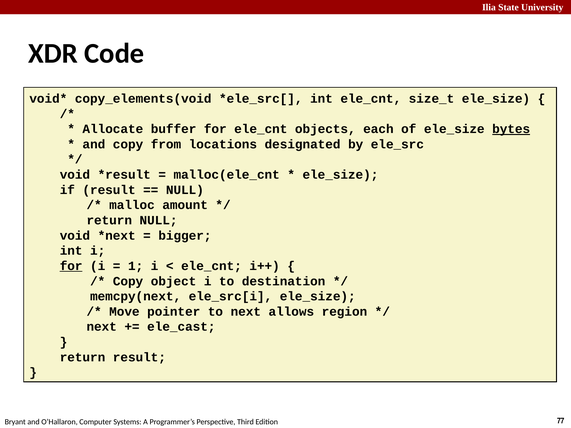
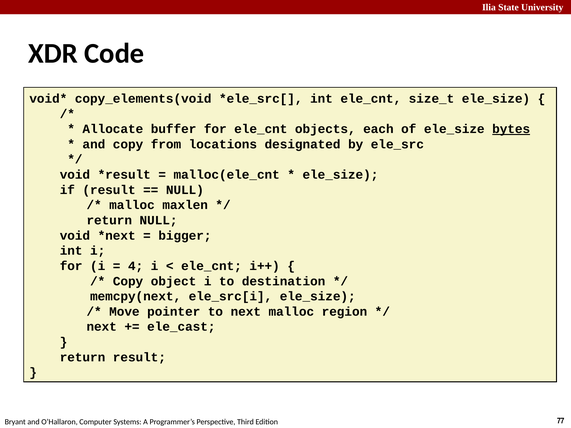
amount: amount -> maxlen (185, 205)
for underline: present -> none (71, 266)
1: 1 -> 4 (136, 266)
next allows: allows -> malloc (291, 312)
